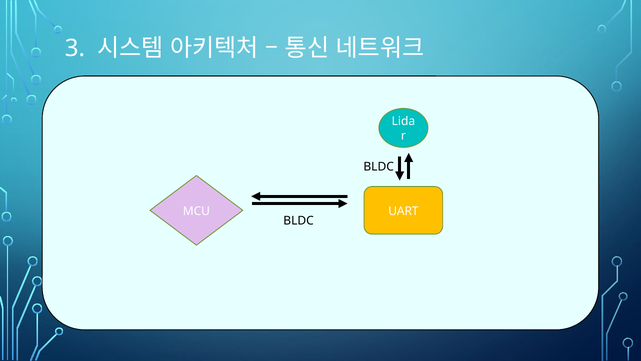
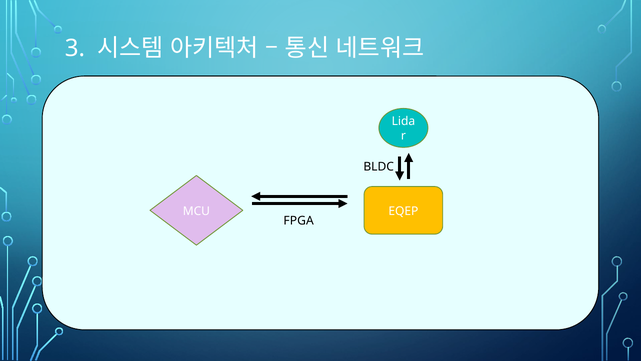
UART: UART -> EQEP (403, 211)
BLDC: BLDC -> FPGA (299, 220)
